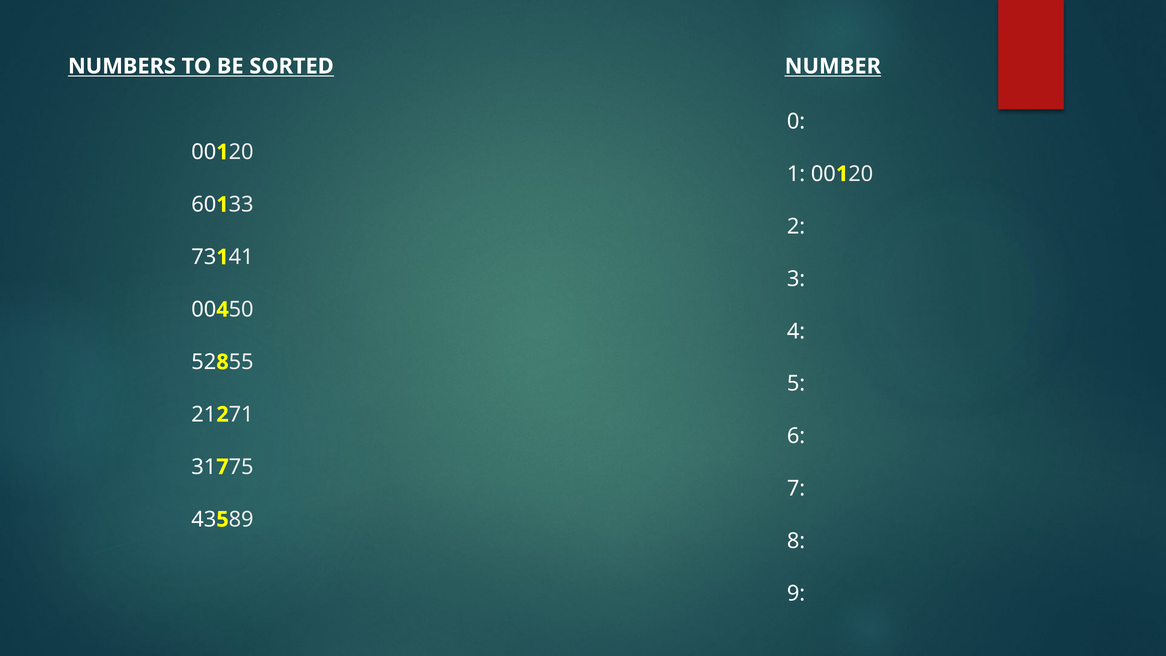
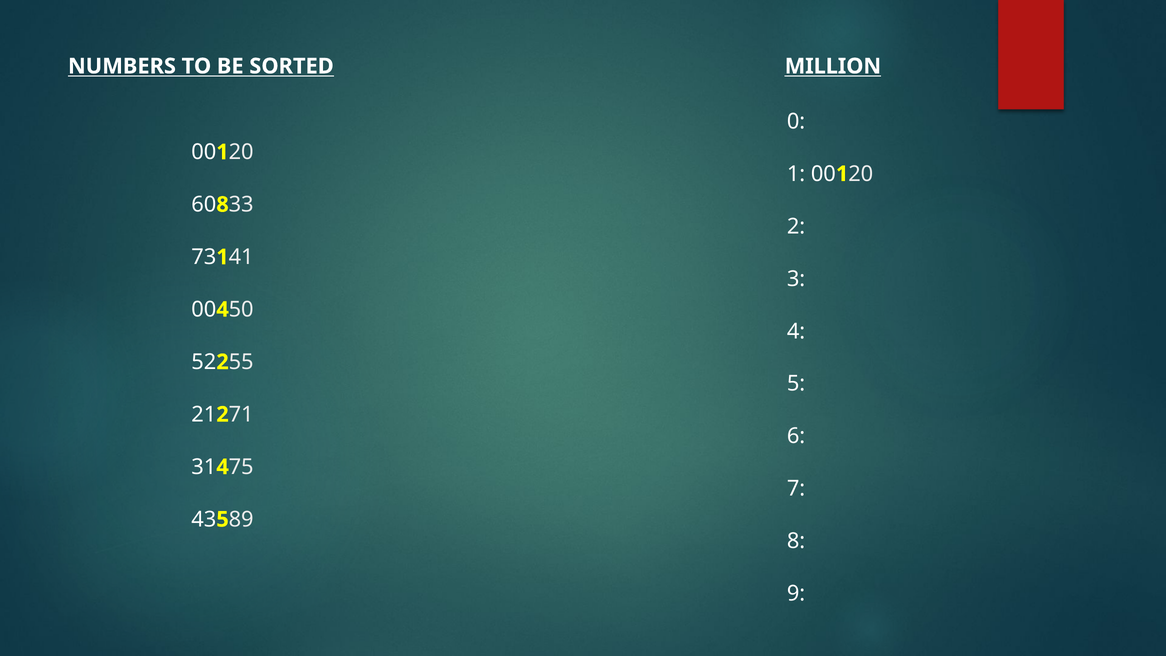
NUMBER: NUMBER -> MILLION (833, 66)
1: 1 -> 8 (223, 205)
8: 8 -> 2 (223, 362)
7: 7 -> 4 (223, 467)
